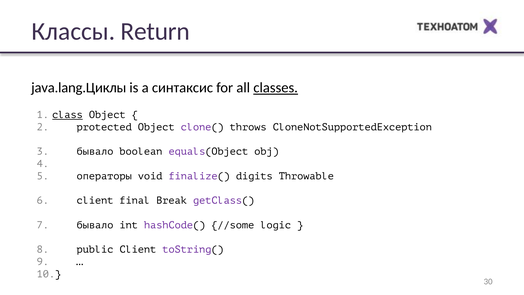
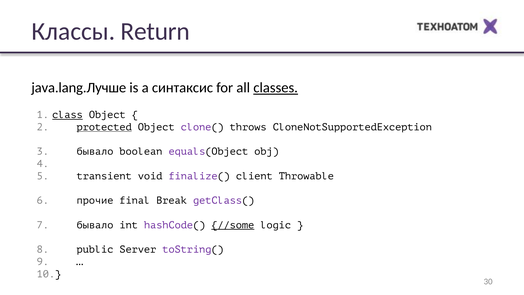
java.lang.Циклы: java.lang.Циклы -> java.lang.Лучше (79, 88)
protected underline: none -> present (104, 127)
операторы: операторы -> transient (104, 176)
digits: digits -> client (254, 176)
client: client -> прочие (95, 200)
//some underline: none -> present (233, 225)
public Client: Client -> Server (138, 249)
